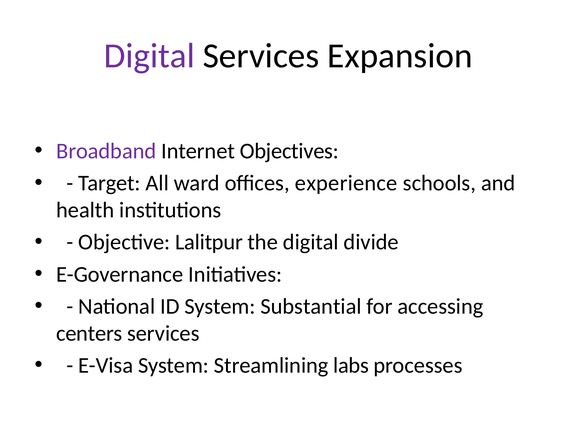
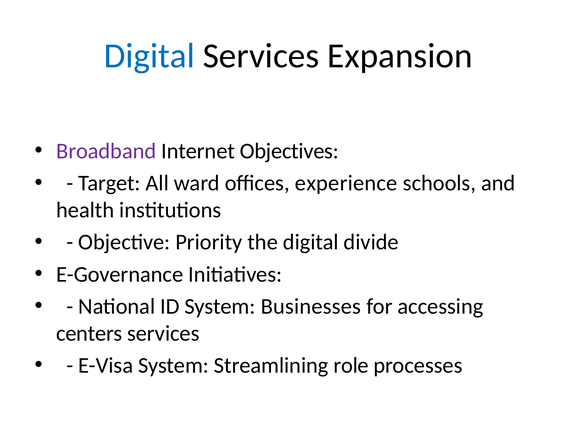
Digital colour: purple -> blue (149, 56)
Lalitpur: Lalitpur -> Priority (209, 242)
Substantial: Substantial -> Businesses (311, 306)
labs: labs -> role (351, 365)
